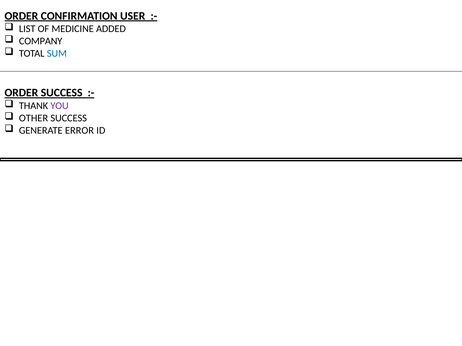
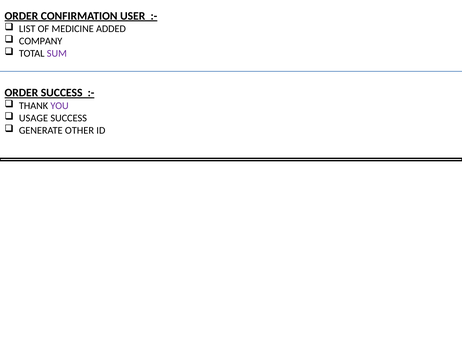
SUM colour: blue -> purple (57, 54)
OTHER: OTHER -> USAGE (34, 118)
ERROR: ERROR -> OTHER (79, 131)
